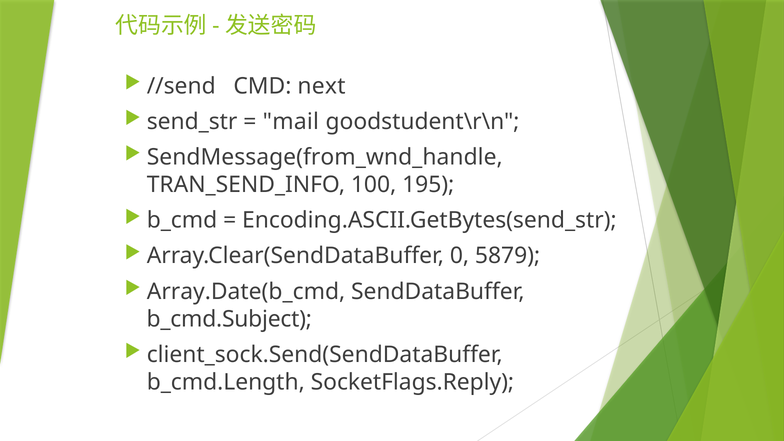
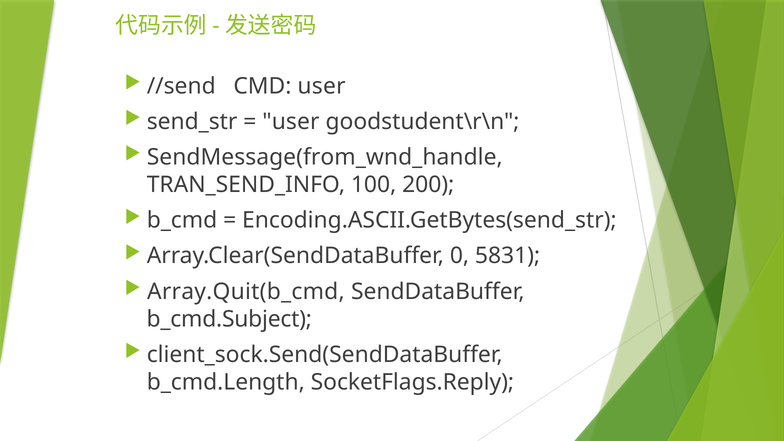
CMD next: next -> user (322, 86)
mail: mail -> user (291, 122)
195: 195 -> 200 (428, 185)
5879: 5879 -> 5831 (508, 256)
Array.Date(b_cmd: Array.Date(b_cmd -> Array.Quit(b_cmd (246, 292)
